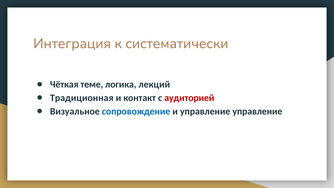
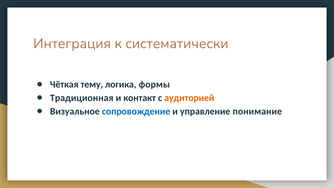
теме: теме -> тему (92, 84)
лекций: лекций -> формы (154, 84)
аудиторией colour: red -> orange (189, 98)
управление управление: управление -> понимание (257, 111)
